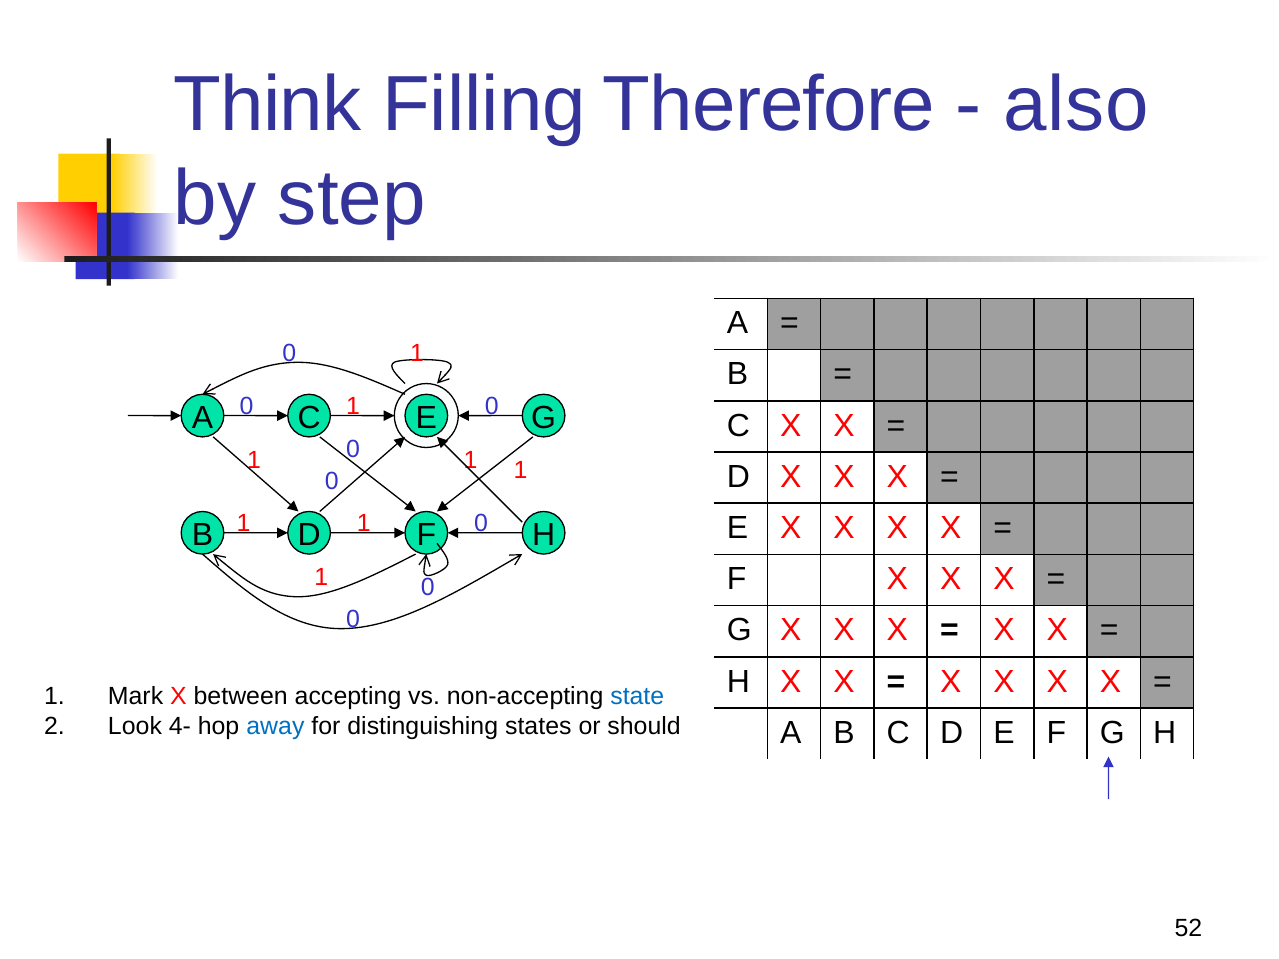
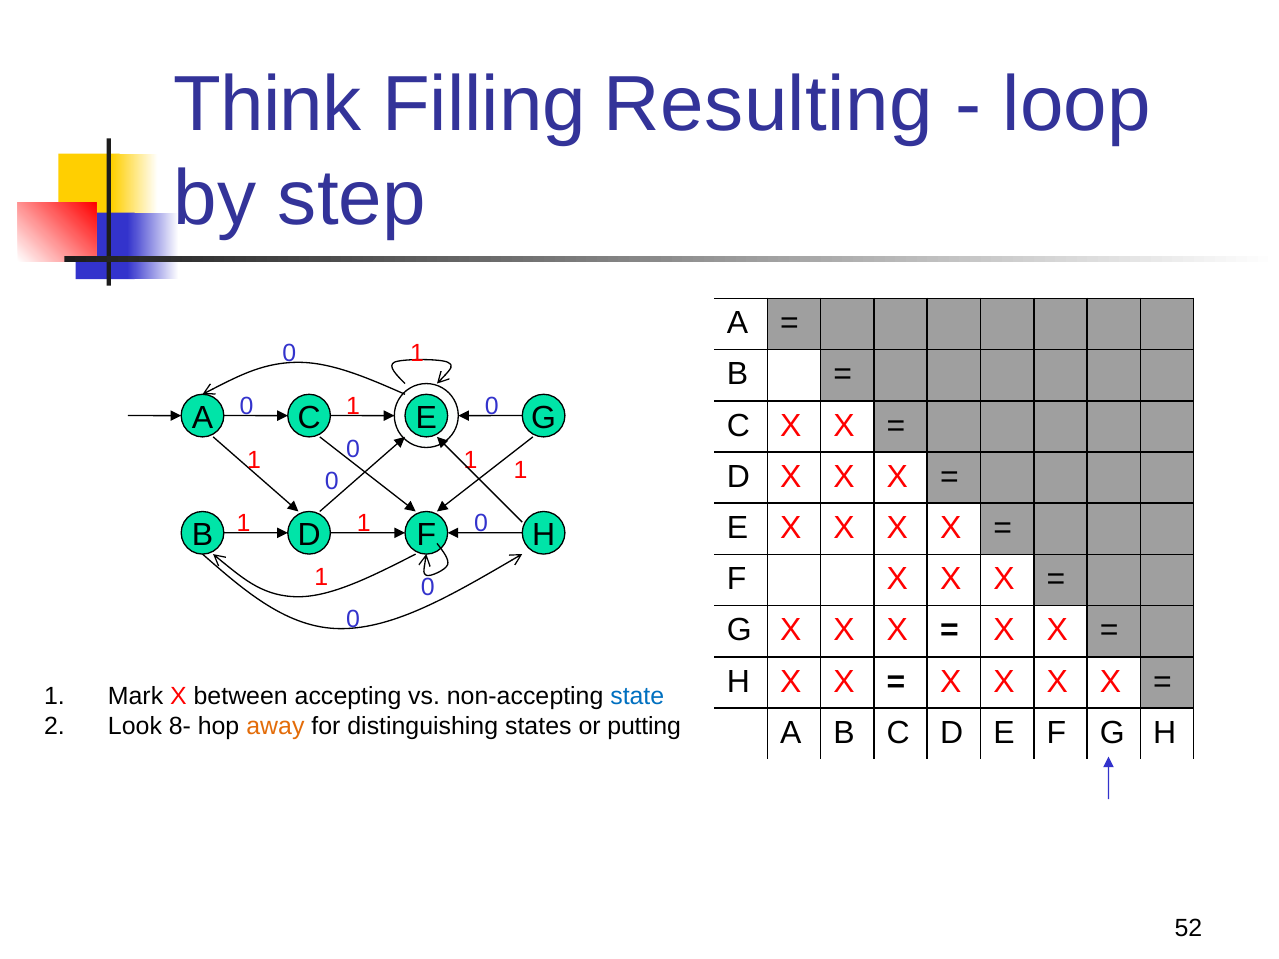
Therefore: Therefore -> Resulting (768, 105)
also: also -> loop (1077, 105)
4-: 4- -> 8- (180, 726)
away colour: blue -> orange (275, 726)
should: should -> putting (644, 726)
